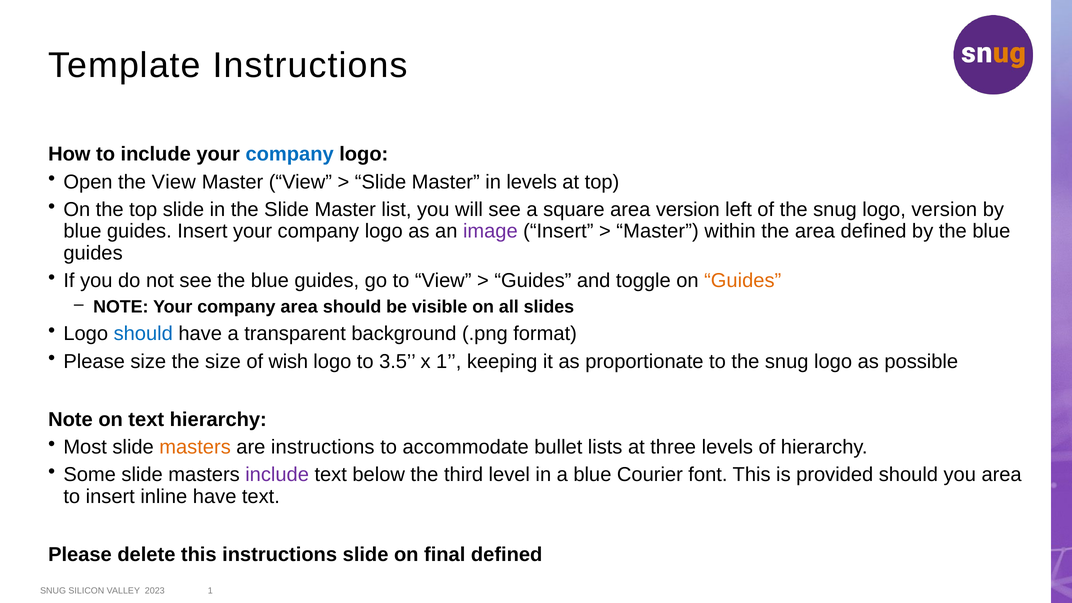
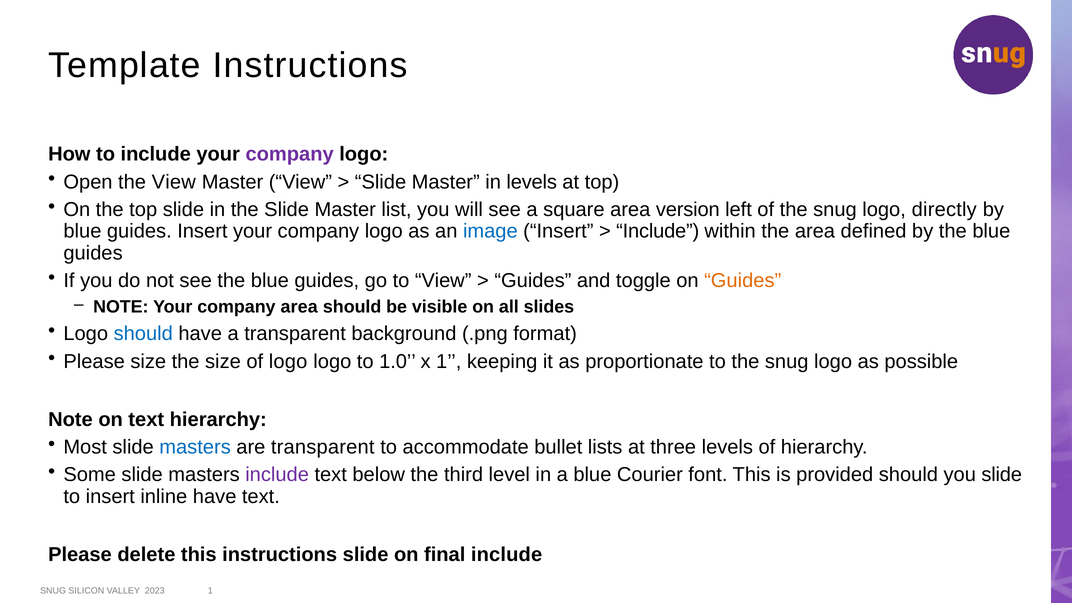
company colour: blue -> purple (290, 154)
logo version: version -> directly (944, 210)
image colour: purple -> blue (490, 231)
Master: Master -> Include (658, 231)
of wish: wish -> logo (288, 362)
3.5: 3.5 -> 1.0 (397, 362)
masters colour: orange -> blue (195, 447)
are instructions: instructions -> transparent (323, 447)
you area: area -> slide (1002, 475)
final defined: defined -> include (507, 554)
